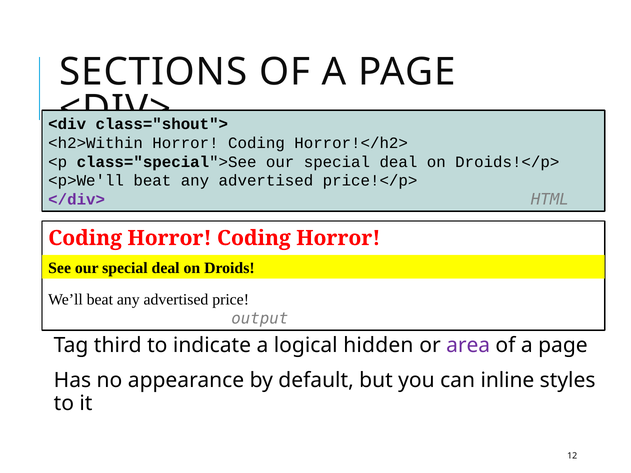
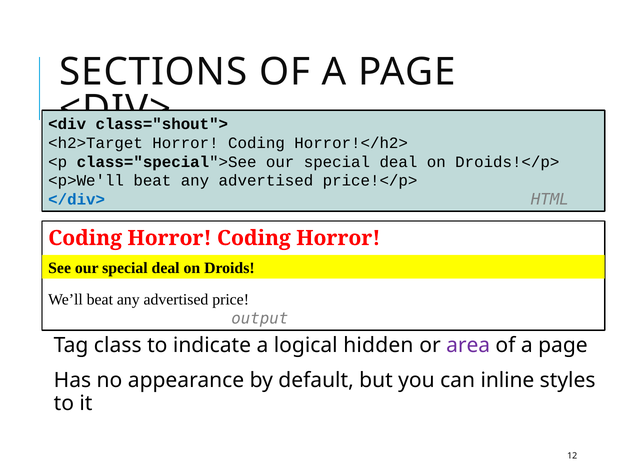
<h2>Within: <h2>Within -> <h2>Target (96, 143)
</div> colour: purple -> blue (77, 200)
third: third -> class (118, 346)
